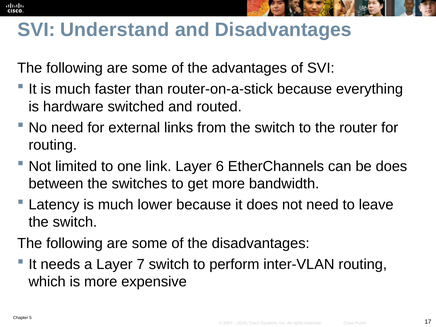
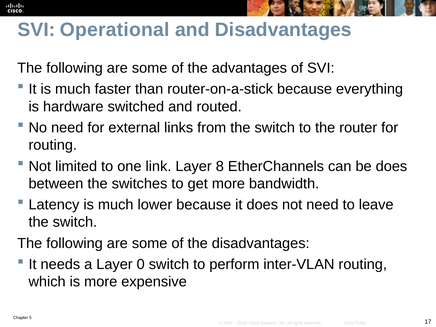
Understand: Understand -> Operational (115, 30)
6: 6 -> 8 (220, 166)
7: 7 -> 0 (141, 264)
